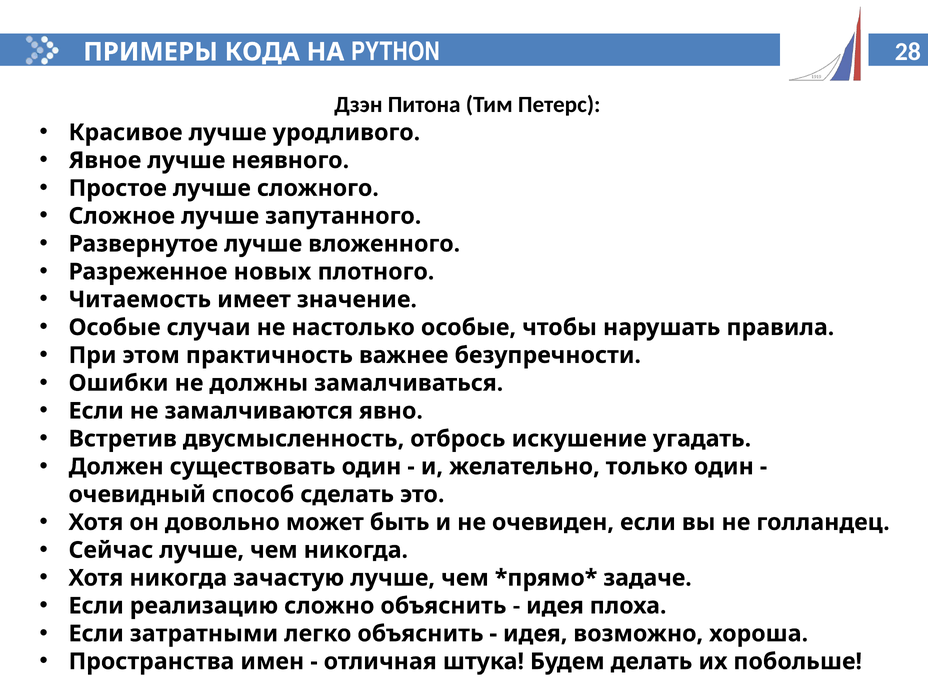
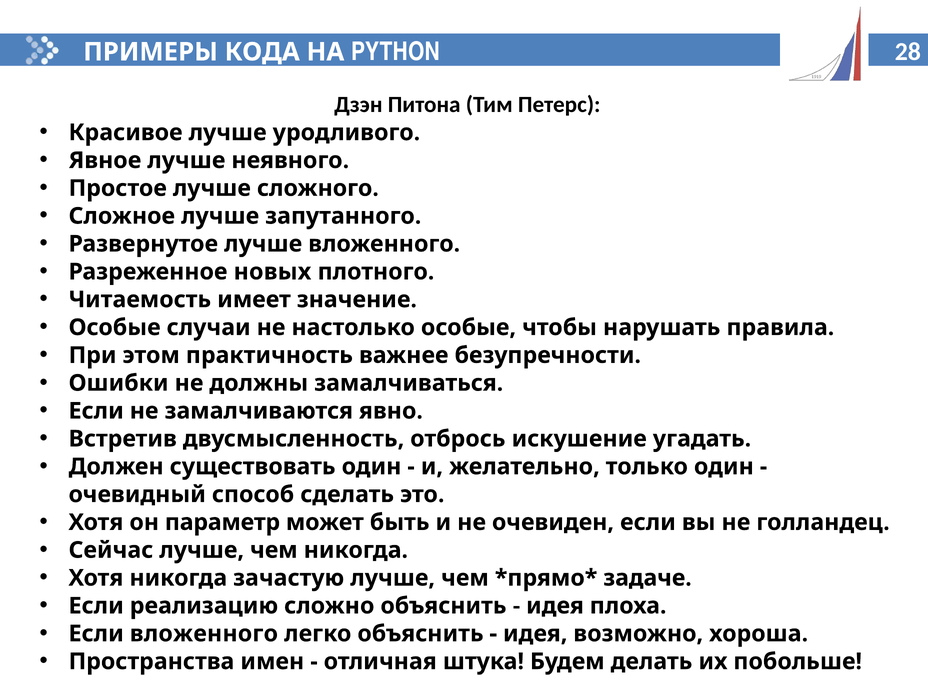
довольно: довольно -> параметр (223, 522)
Если затратными: затратными -> вложенного (204, 634)
